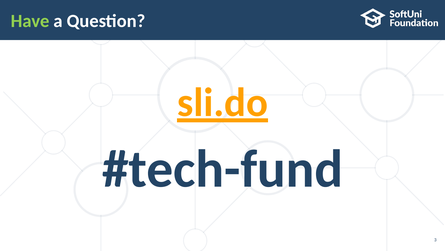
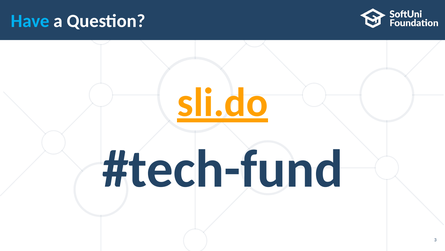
Have colour: light green -> light blue (30, 21)
